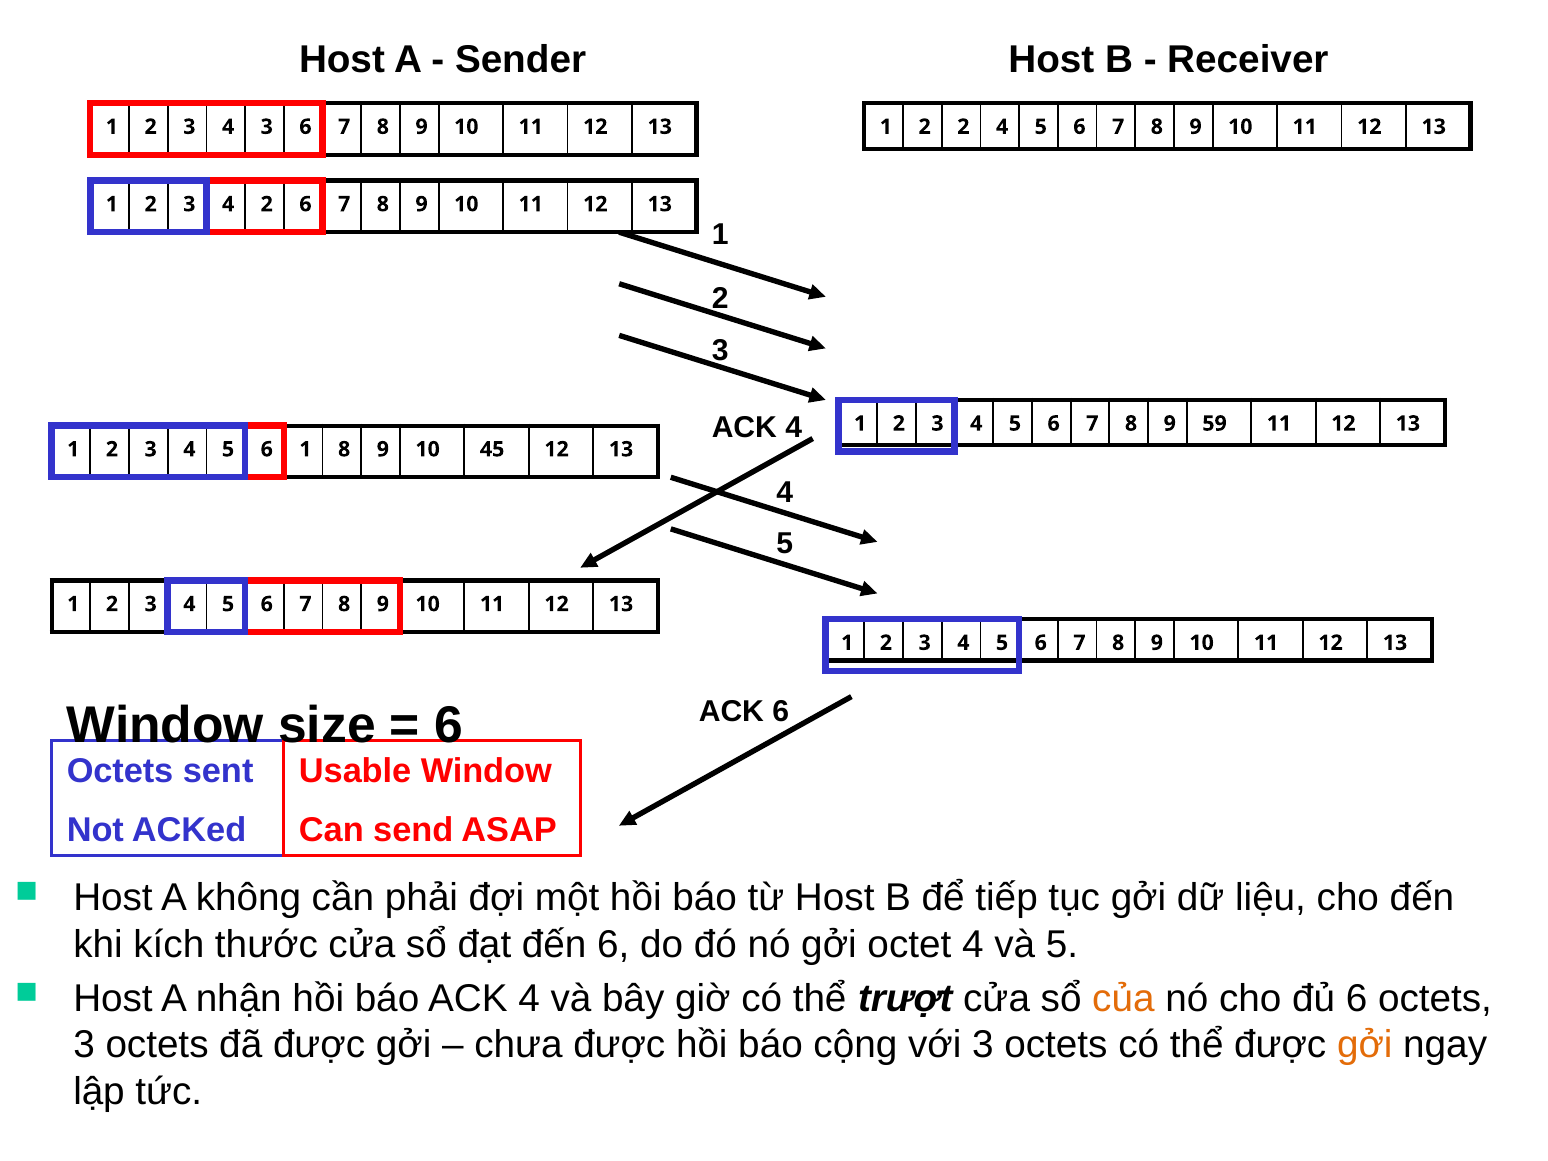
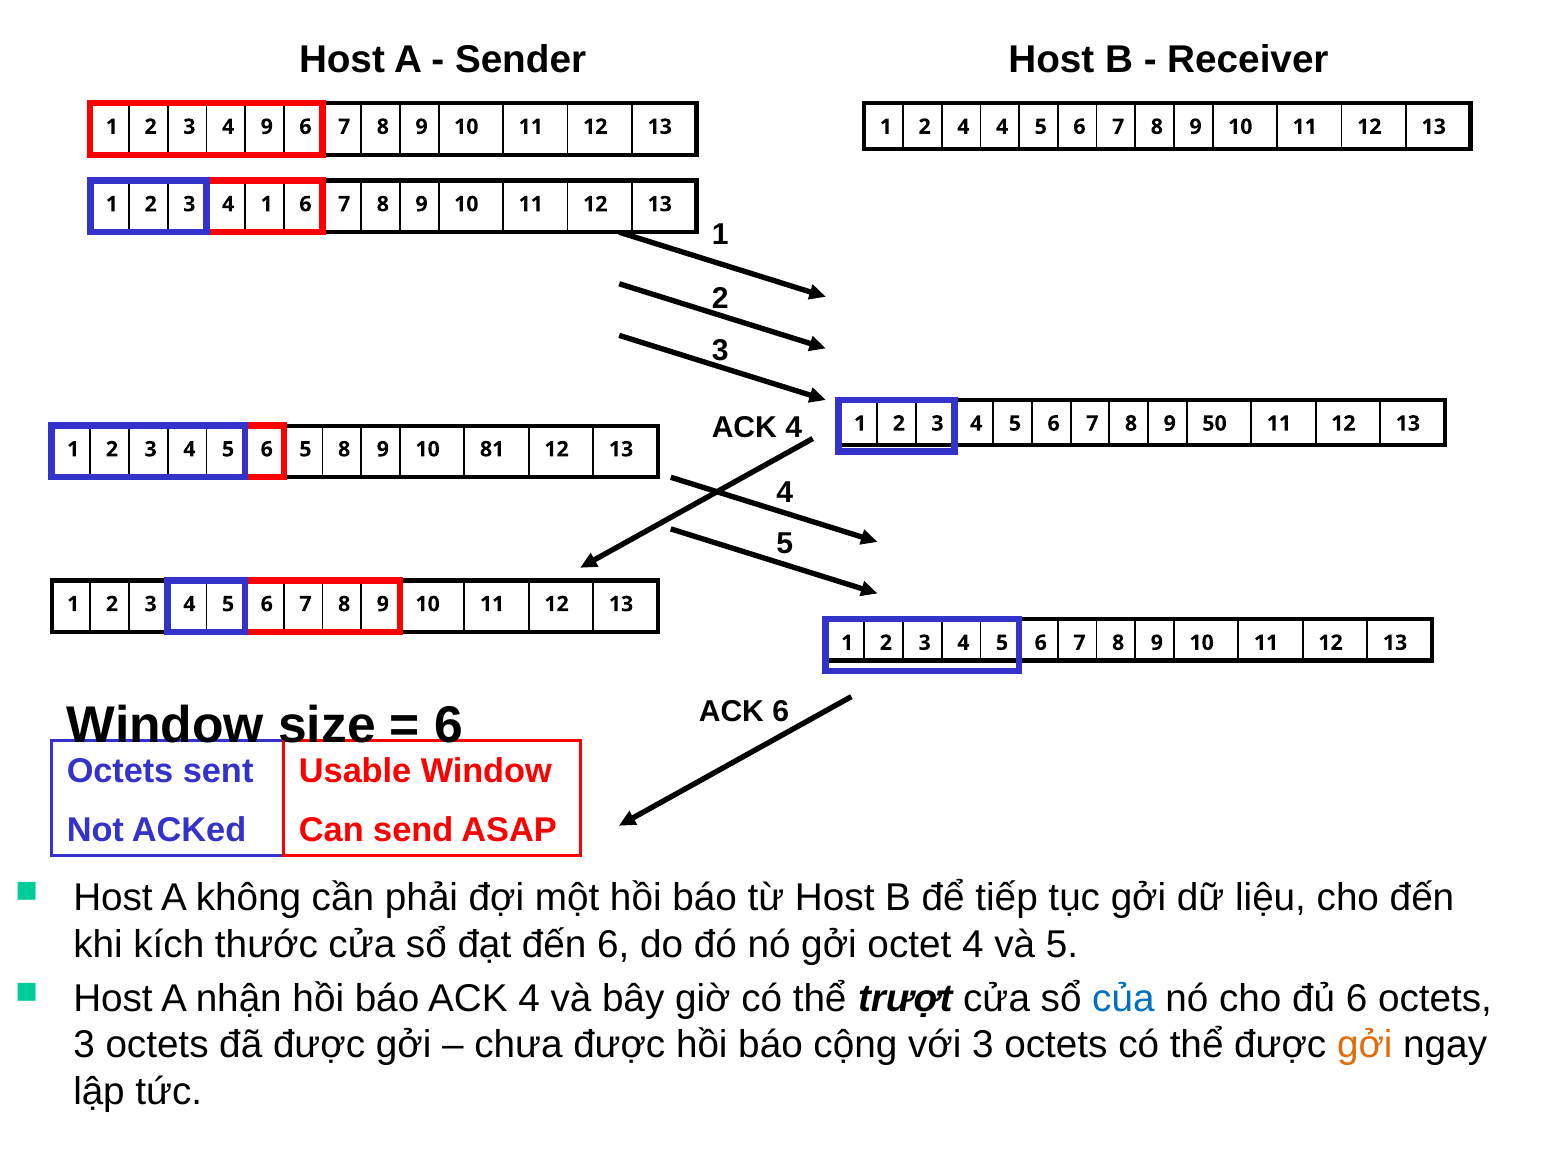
4 3: 3 -> 9 (267, 127)
2 2: 2 -> 4 (963, 127)
4 2: 2 -> 1 (267, 204)
59: 59 -> 50 (1215, 424)
5 6 1: 1 -> 5 (305, 449)
45: 45 -> 81 (492, 449)
của colour: orange -> blue (1123, 998)
